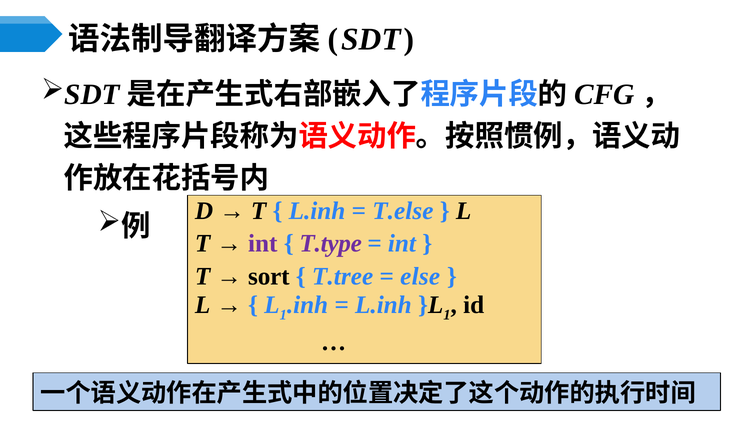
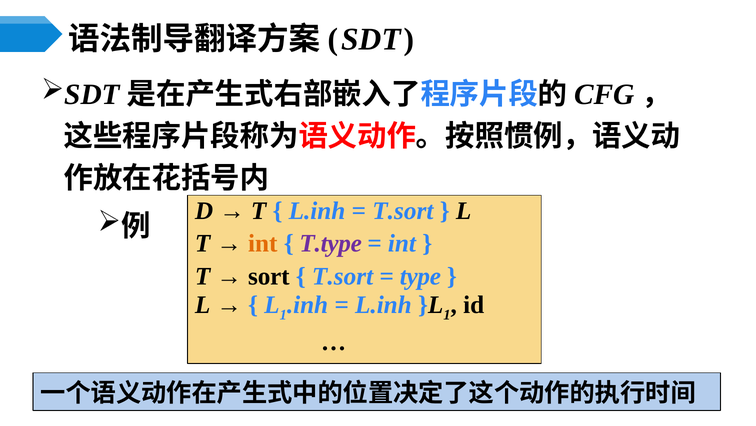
T.else: T.else -> T.sort (403, 210)
int colour: purple -> orange (263, 243)
T.tree: T.tree -> T.sort (343, 276)
else: else -> type (420, 276)
